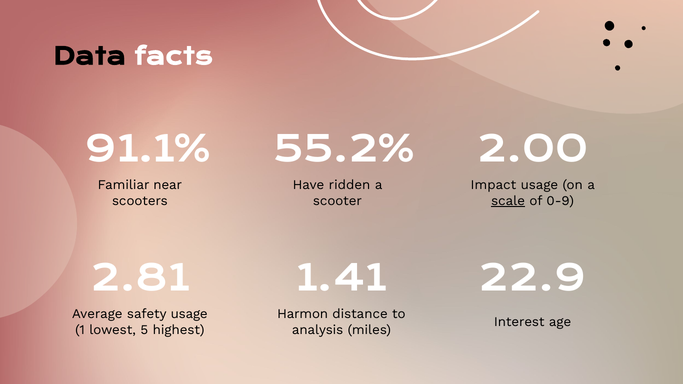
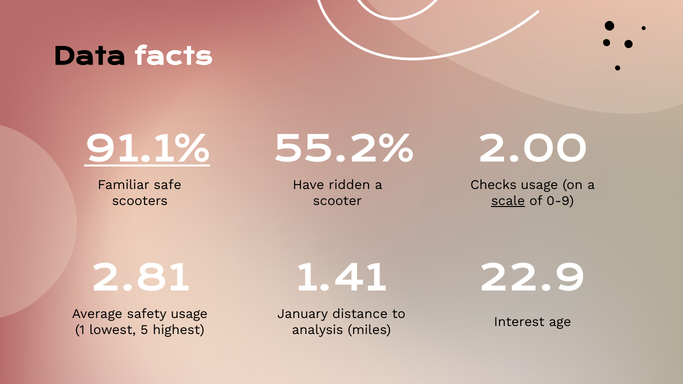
91.1% underline: none -> present (147, 150)
near: near -> safe (168, 185)
Impact: Impact -> Checks (494, 185)
Harmon: Harmon -> January (303, 314)
